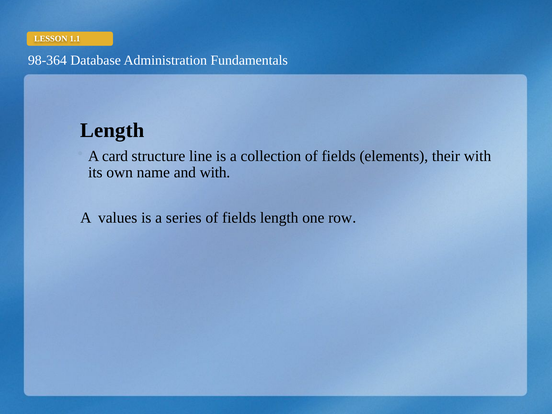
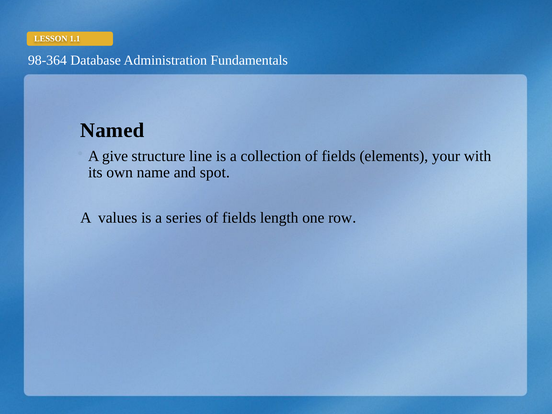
Length: Length -> Named (112, 130)
card: card -> give (115, 156)
their: their -> your (446, 156)
and with: with -> spot (215, 173)
